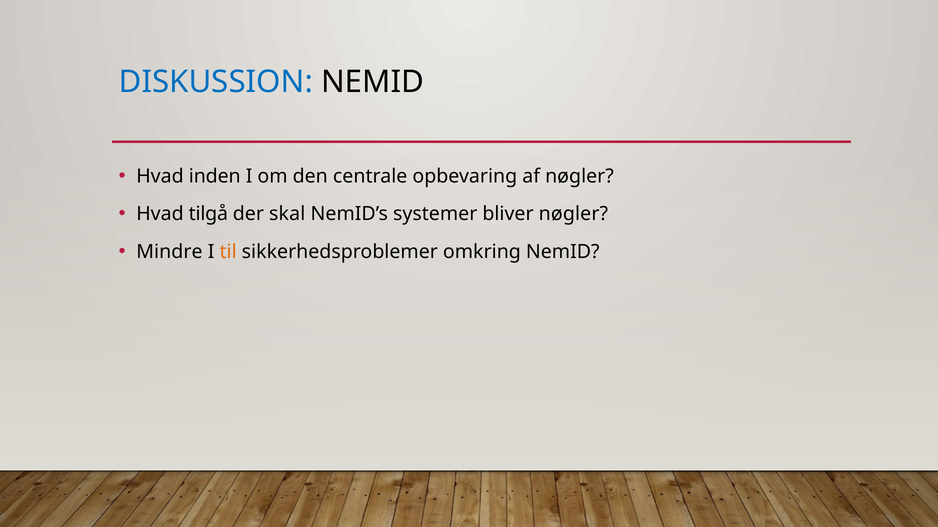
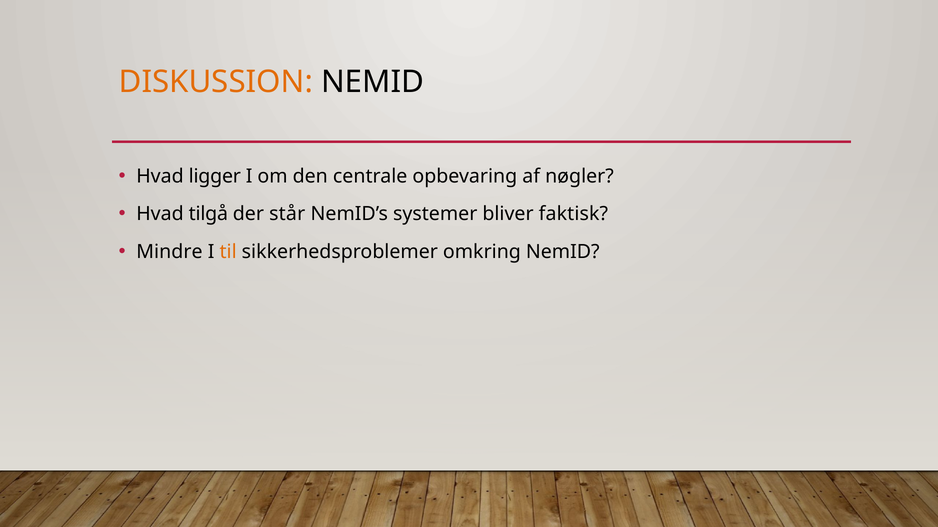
DISKUSSION colour: blue -> orange (216, 82)
inden: inden -> ligger (215, 176)
skal: skal -> står (287, 214)
bliver nøgler: nøgler -> faktisk (573, 214)
